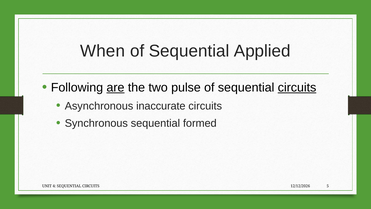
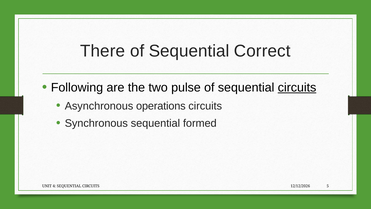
When: When -> There (103, 51)
Applied: Applied -> Correct (262, 51)
are underline: present -> none (115, 87)
inaccurate: inaccurate -> operations (161, 106)
